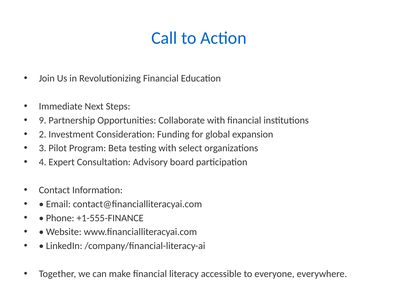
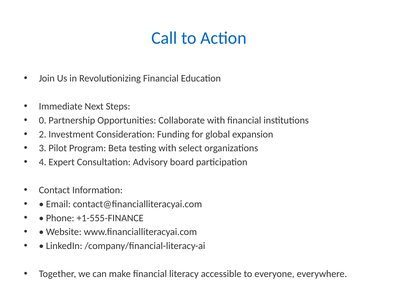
9: 9 -> 0 (43, 120)
